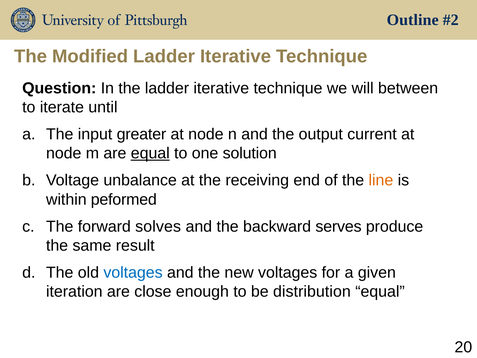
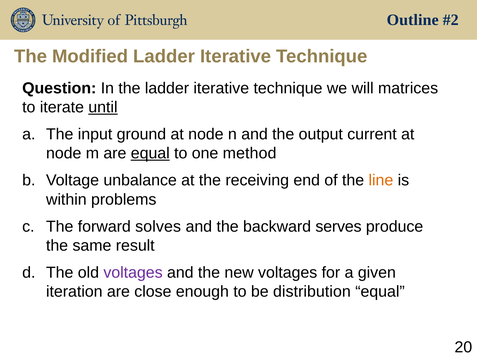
between: between -> matrices (408, 88)
until underline: none -> present (103, 107)
greater: greater -> ground (141, 134)
solution: solution -> method (250, 153)
peformed: peformed -> problems (124, 199)
voltages colour: blue -> purple (133, 272)
